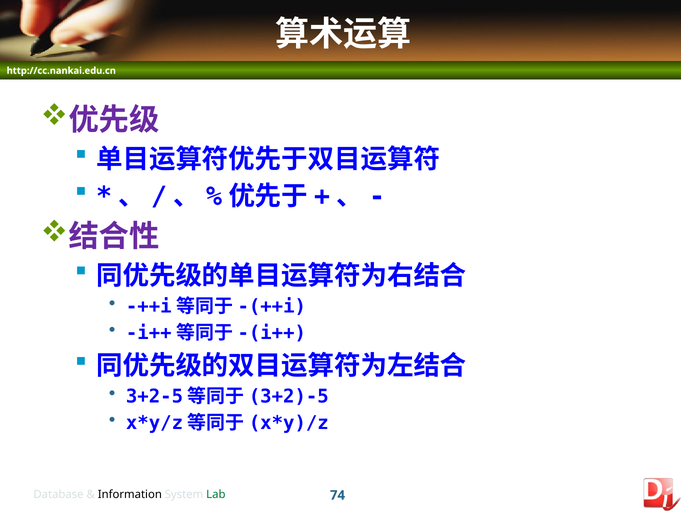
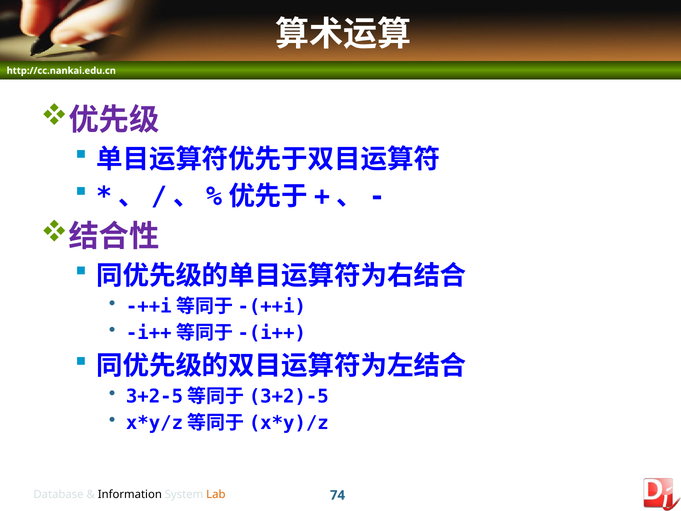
Lab colour: green -> orange (216, 494)
